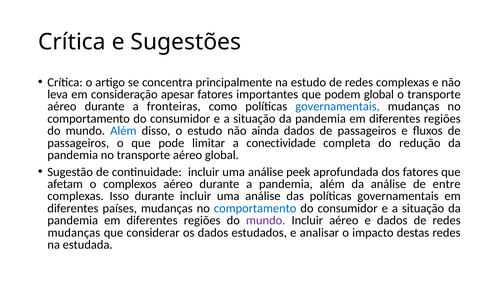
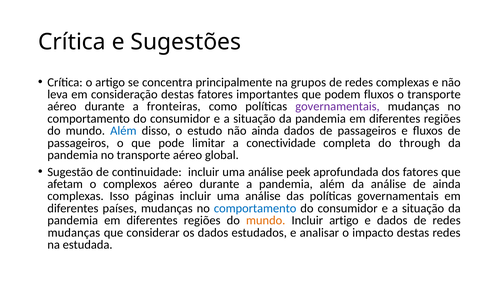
na estudo: estudo -> grupos (308, 82)
consideração apesar: apesar -> destas (178, 94)
podem global: global -> fluxos (379, 94)
governamentais colour: blue -> purple (337, 106)
redução: redução -> through (420, 143)
de entre: entre -> ainda (447, 184)
Isso durante: durante -> páginas (154, 196)
mundo colour: purple -> orange (266, 220)
Incluir aéreo: aéreo -> artigo (344, 220)
